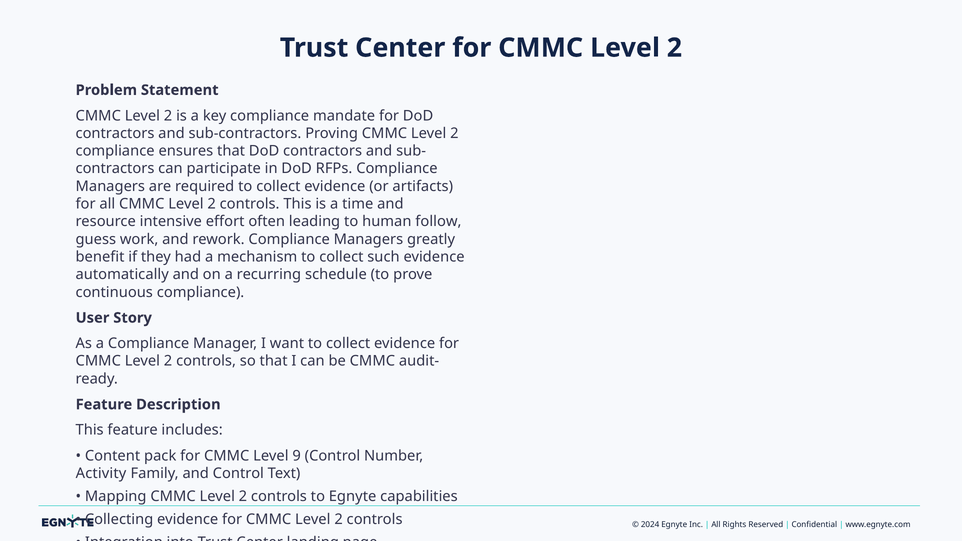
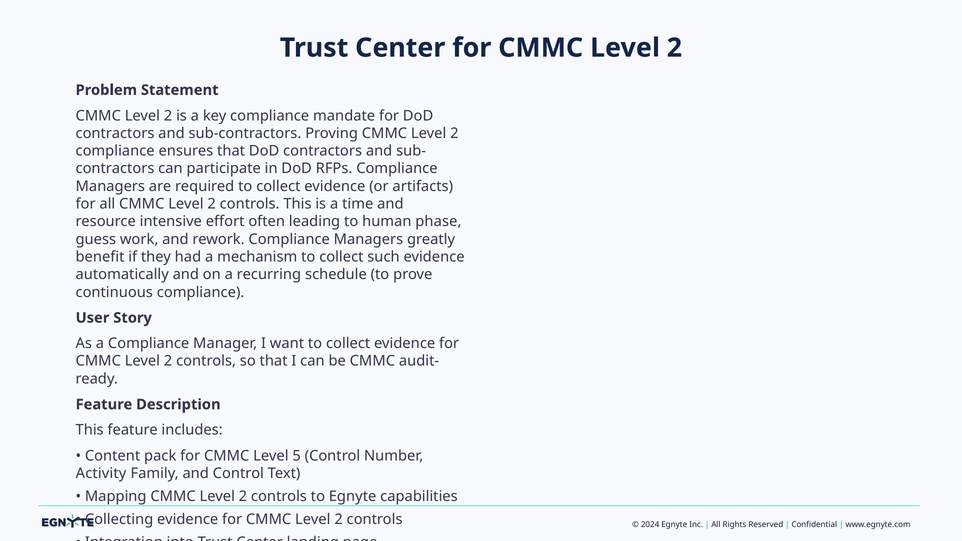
follow: follow -> phase (438, 222)
9: 9 -> 5 (297, 456)
